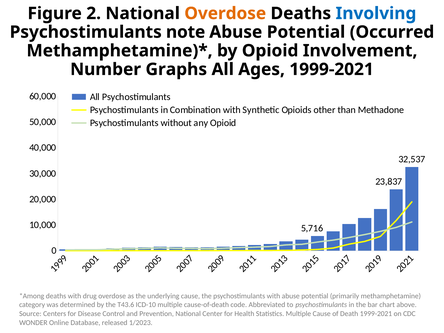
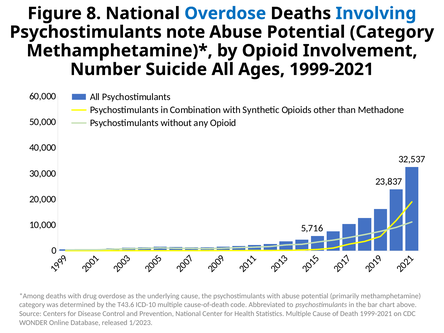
Figure 2: 2 -> 8 (94, 13)
Overdose colour: orange -> blue (225, 13)
Potential Occurred: Occurred -> Category (392, 32)
Graphs: Graphs -> Suicide (176, 69)
